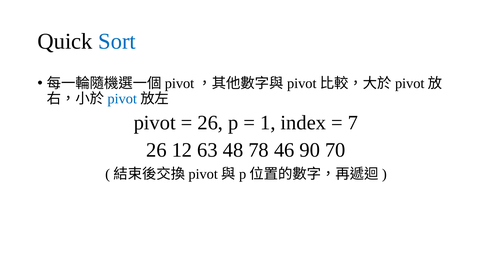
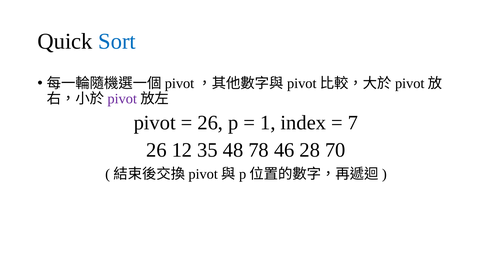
pivot colour: blue -> purple (122, 99)
63: 63 -> 35 (208, 150)
90: 90 -> 28 (310, 150)
